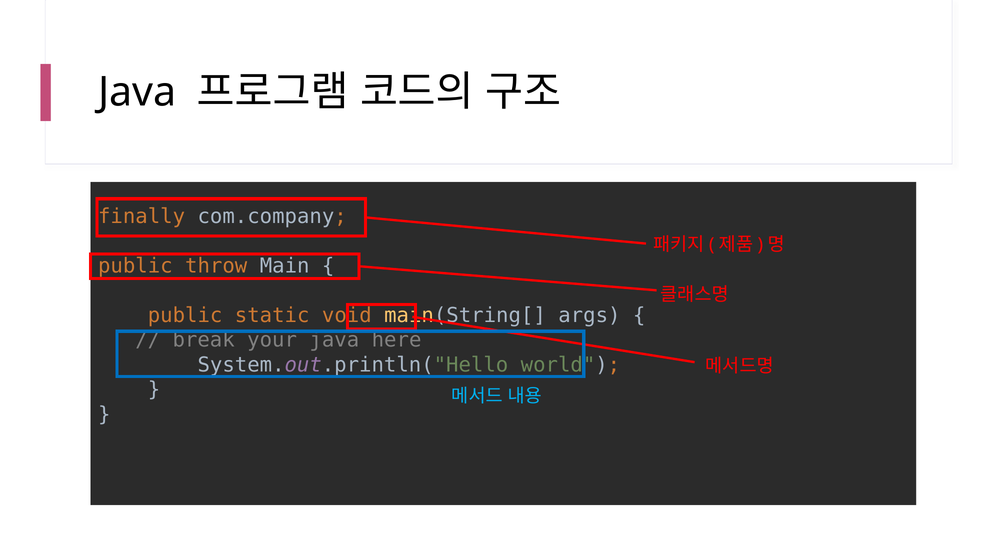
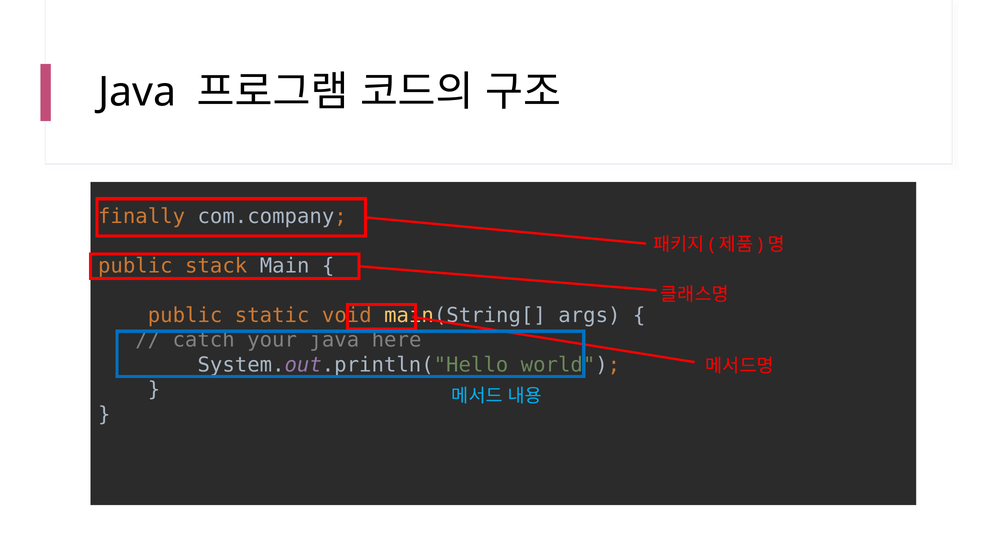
throw: throw -> stack (216, 266)
break: break -> catch (204, 340)
